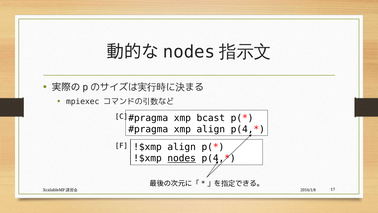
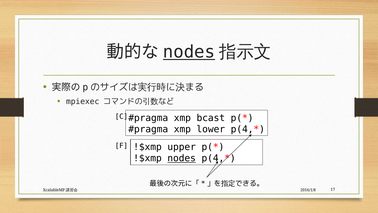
nodes underline: none -> present (189, 52)
xmp align: align -> lower (211, 129)
!$xmp align: align -> upper (182, 147)
